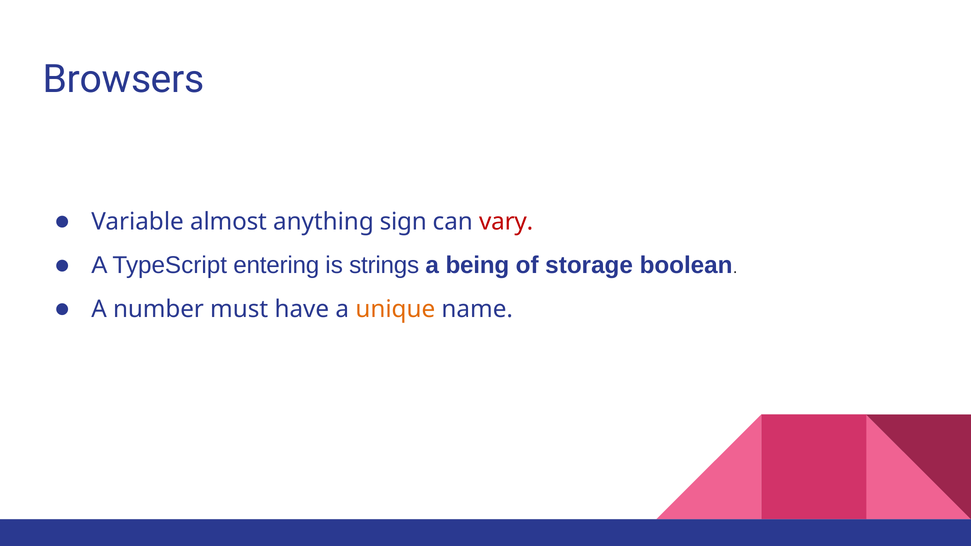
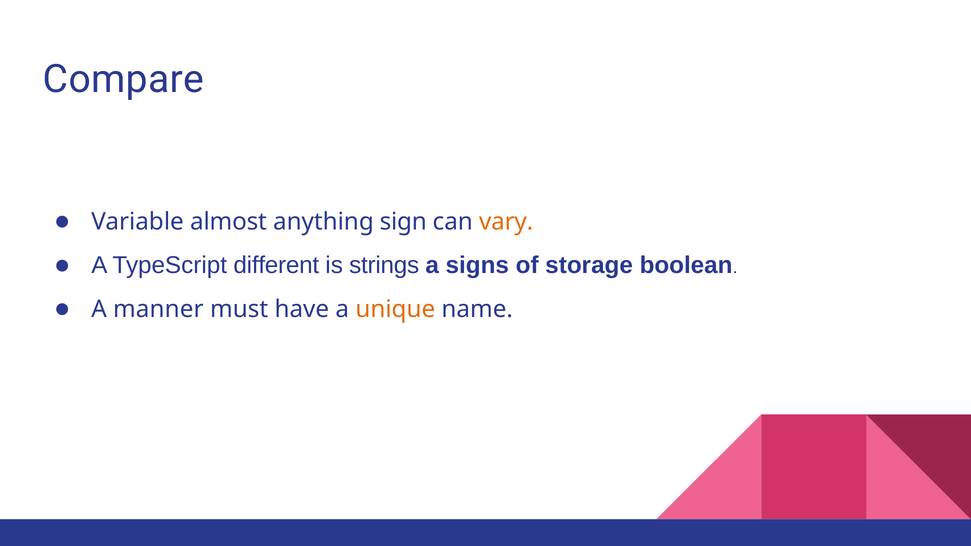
Browsers: Browsers -> Compare (123, 79)
vary colour: red -> orange (506, 222)
entering: entering -> different (276, 266)
being: being -> signs (477, 266)
number: number -> manner (158, 309)
